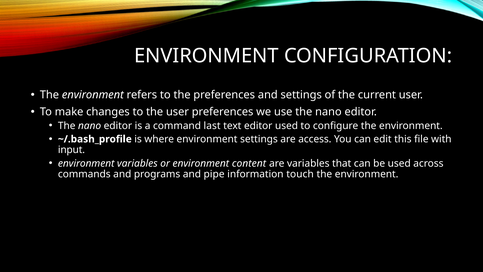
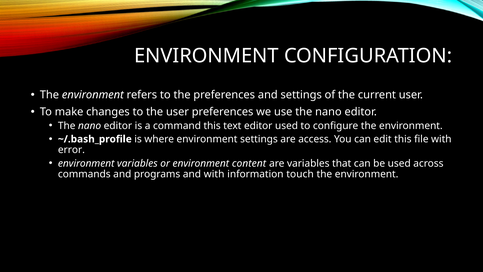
command last: last -> this (212, 126)
input: input -> error (71, 150)
and pipe: pipe -> with (214, 174)
